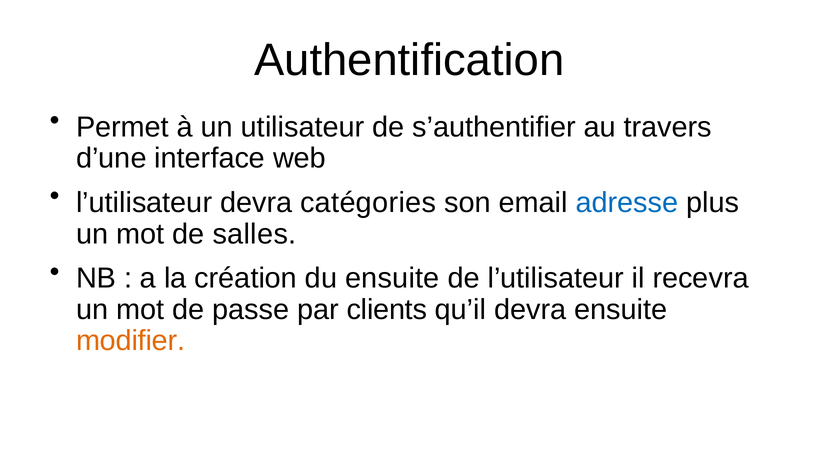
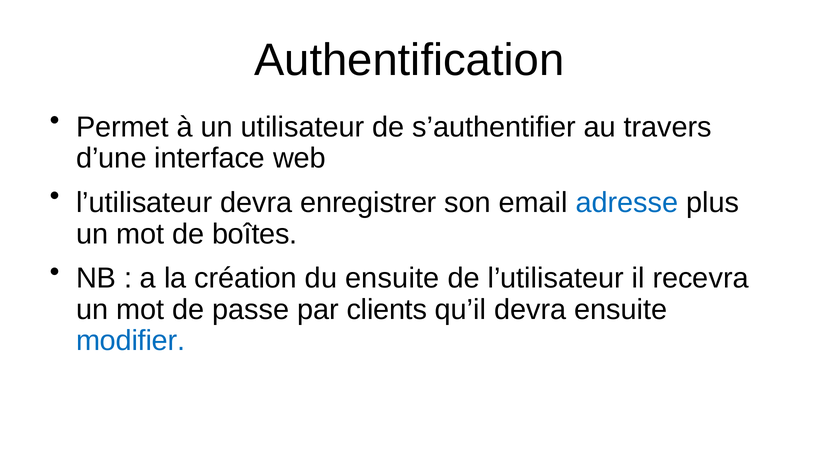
catégories: catégories -> enregistrer (368, 203)
salles: salles -> boîtes (255, 234)
modifier colour: orange -> blue (131, 341)
